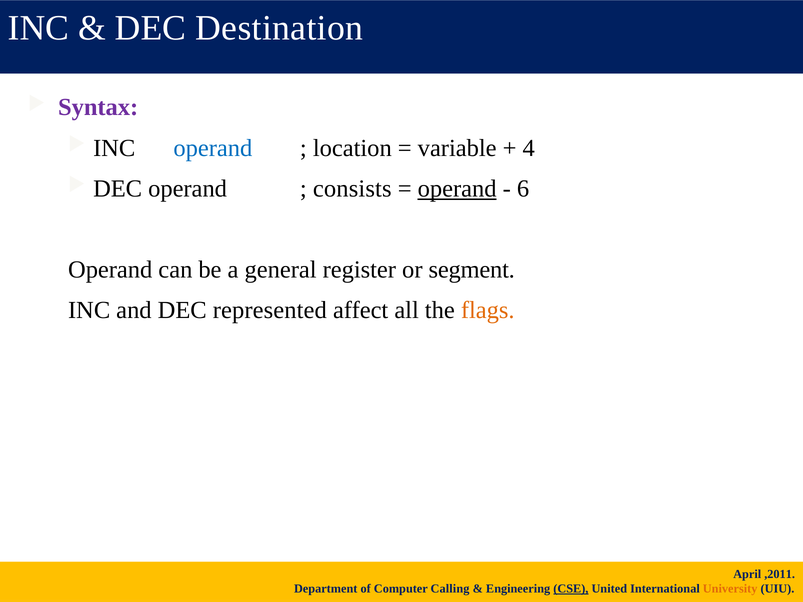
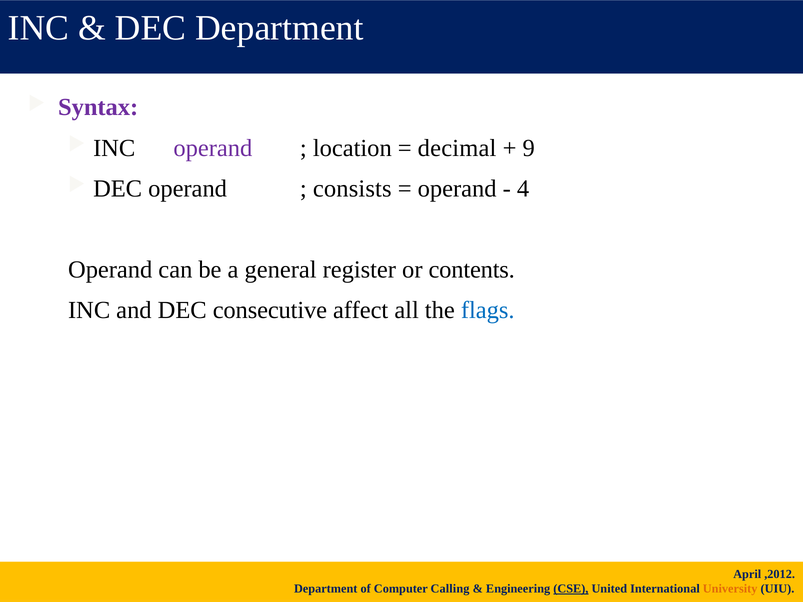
DEC Destination: Destination -> Department (279, 28)
operand colour: blue -> purple (213, 148)
variable: variable -> decimal (457, 148)
4: 4 -> 9 (529, 148)
operand underline: present -> none (457, 189)
6: 6 -> 4 (523, 189)
segment: segment -> contents (472, 270)
represented: represented -> consecutive (270, 310)
flags colour: orange -> blue (488, 310)
,2011: ,2011 -> ,2012 (780, 574)
